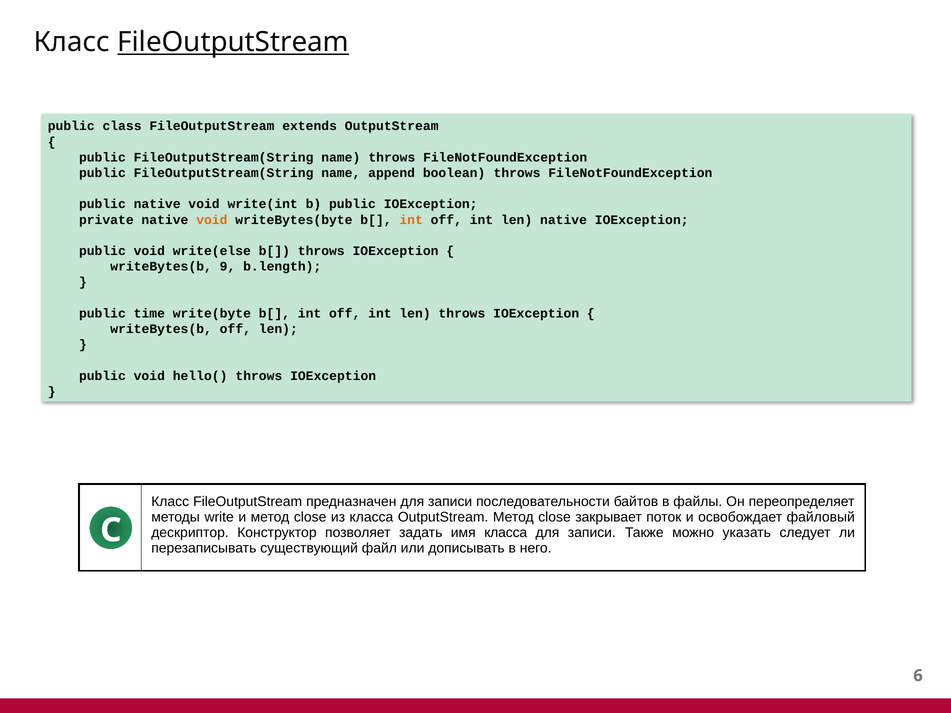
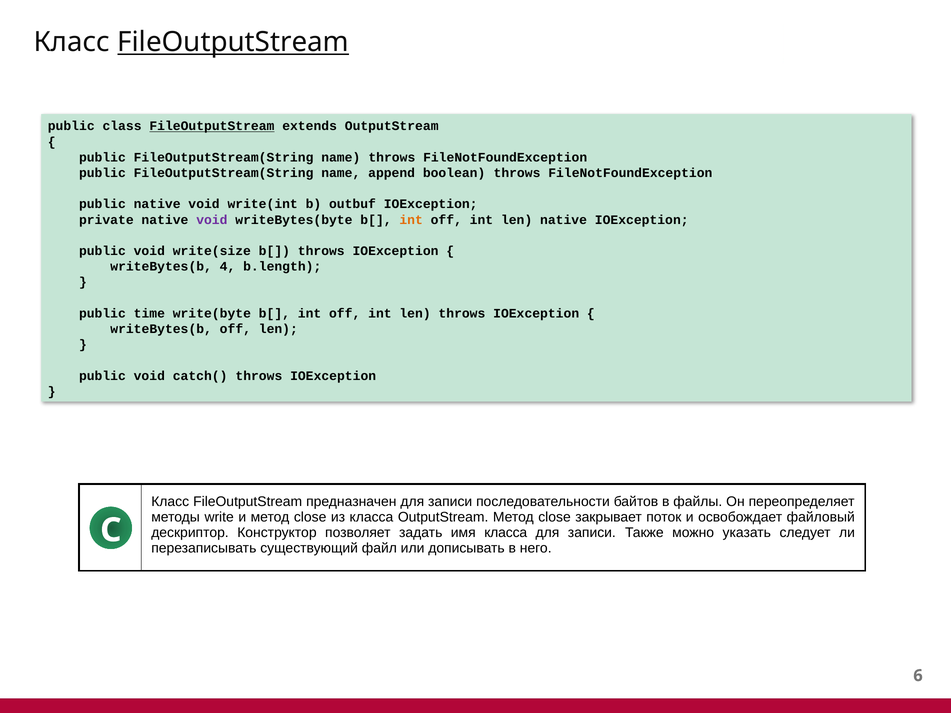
FileOutputStream underline: none -> present (212, 126)
b public: public -> outbuf (352, 204)
void colour: orange -> purple (212, 220)
write(else: write(else -> write(size (212, 251)
9: 9 -> 4 (228, 267)
hello(: hello( -> catch( (200, 376)
